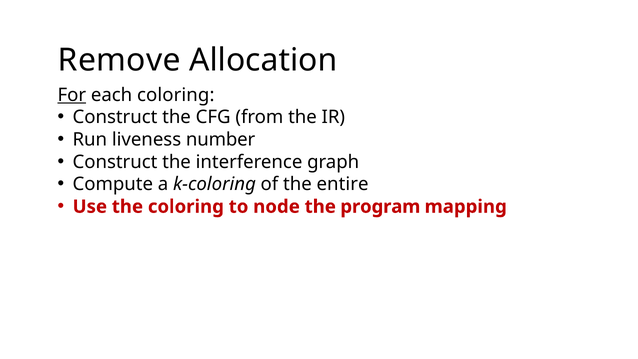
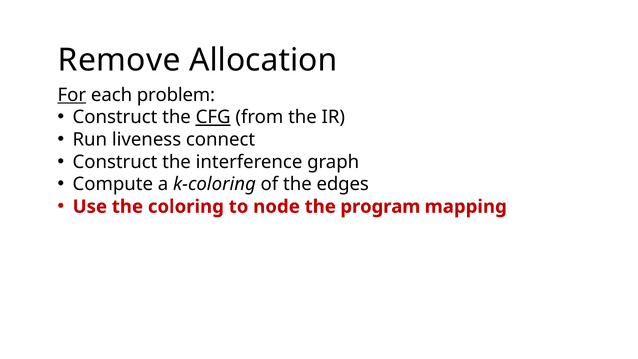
each coloring: coloring -> problem (176, 95)
CFG underline: none -> present (213, 117)
number: number -> connect (221, 140)
entire: entire -> edges (343, 184)
